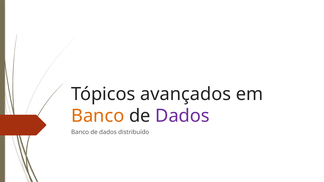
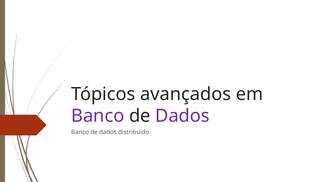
Banco colour: orange -> purple (98, 116)
